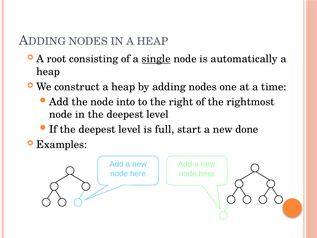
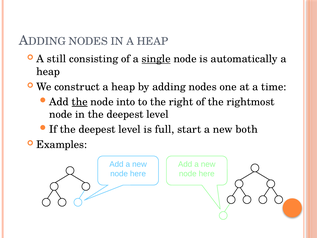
root: root -> still (57, 59)
the underline: none -> present (80, 102)
done: done -> both (247, 129)
